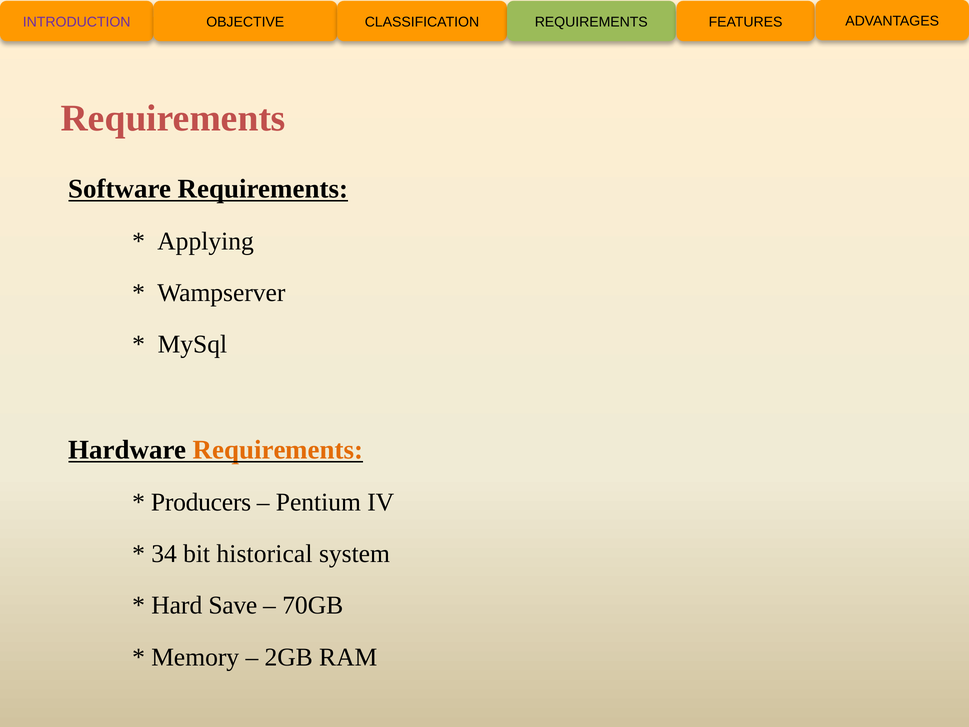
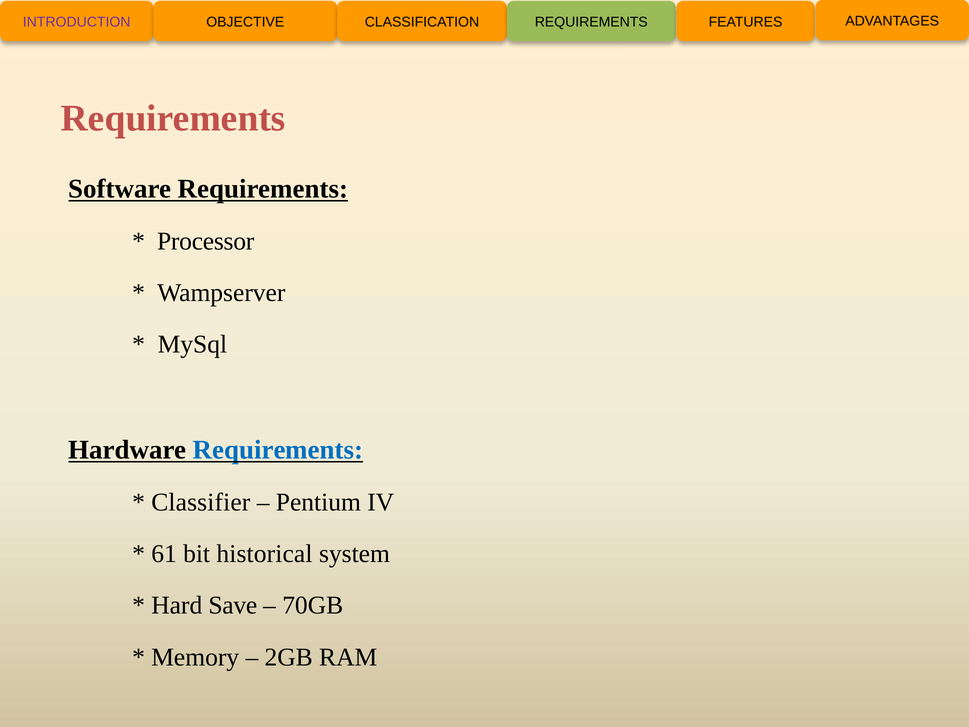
Applying: Applying -> Processor (206, 241)
Requirements colour: orange -> blue (278, 450)
Producers: Producers -> Classifier (201, 502)
34: 34 -> 61 (164, 554)
